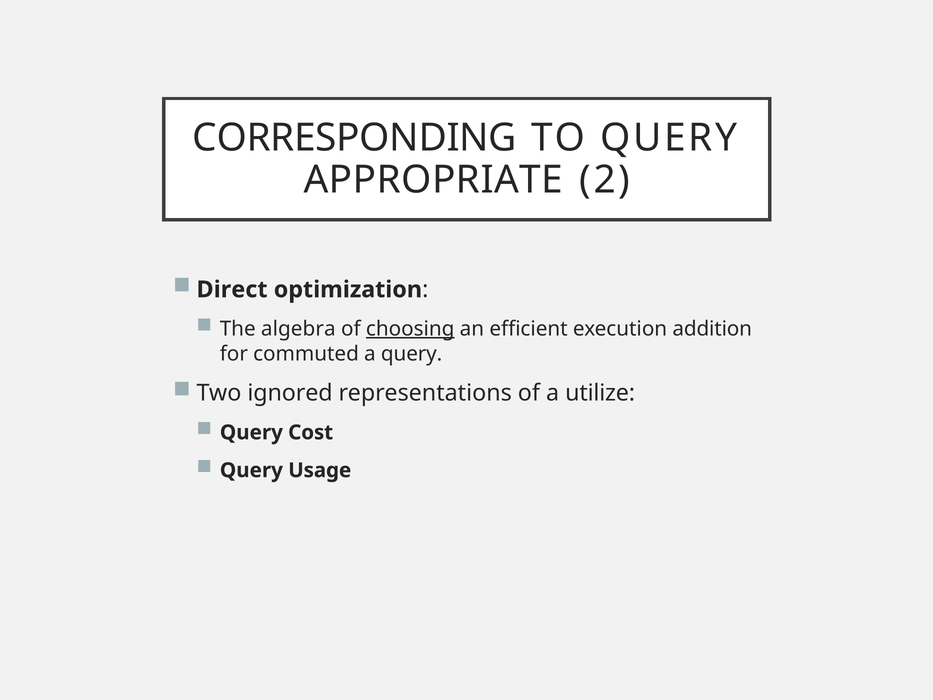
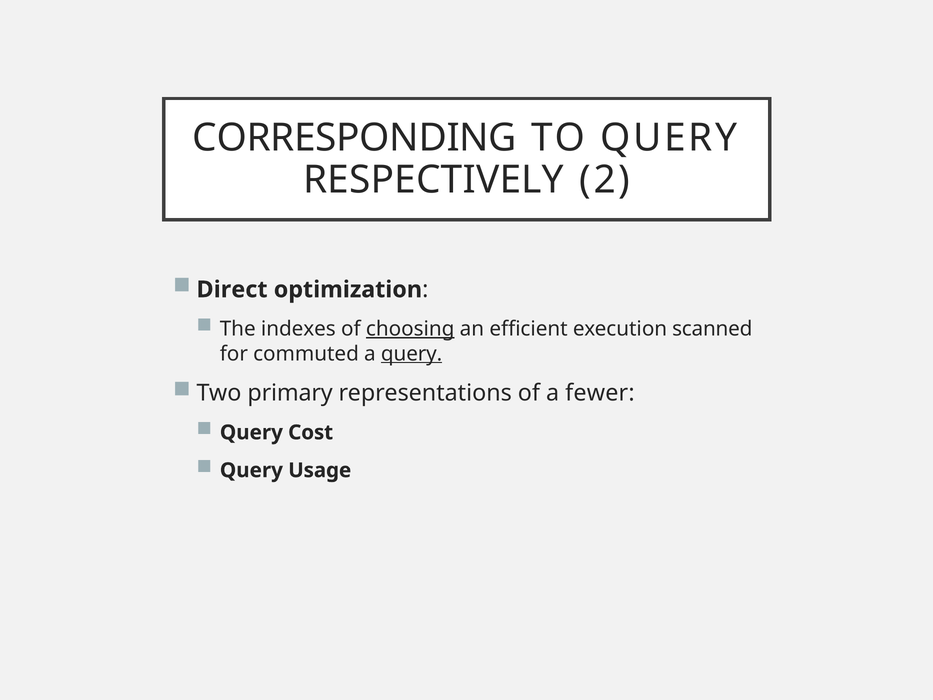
APPROPRIATE: APPROPRIATE -> RESPECTIVELY (433, 180)
algebra: algebra -> indexes (298, 329)
addition: addition -> scanned (712, 329)
query underline: none -> present (412, 354)
ignored: ignored -> primary (290, 393)
utilize: utilize -> fewer (600, 393)
